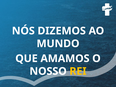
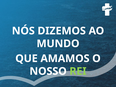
REI colour: yellow -> light green (78, 71)
